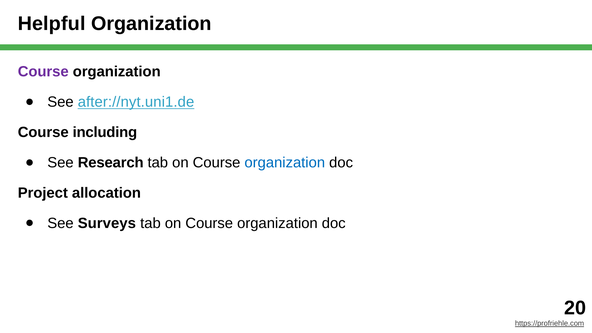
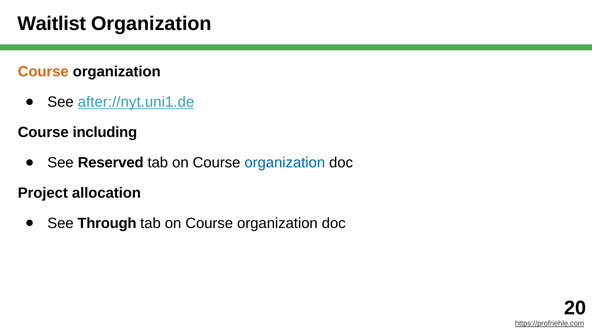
Helpful: Helpful -> Waitlist (52, 24)
Course colour: purple -> orange (43, 72)
Research: Research -> Reserved (111, 163)
Surveys: Surveys -> Through (107, 223)
